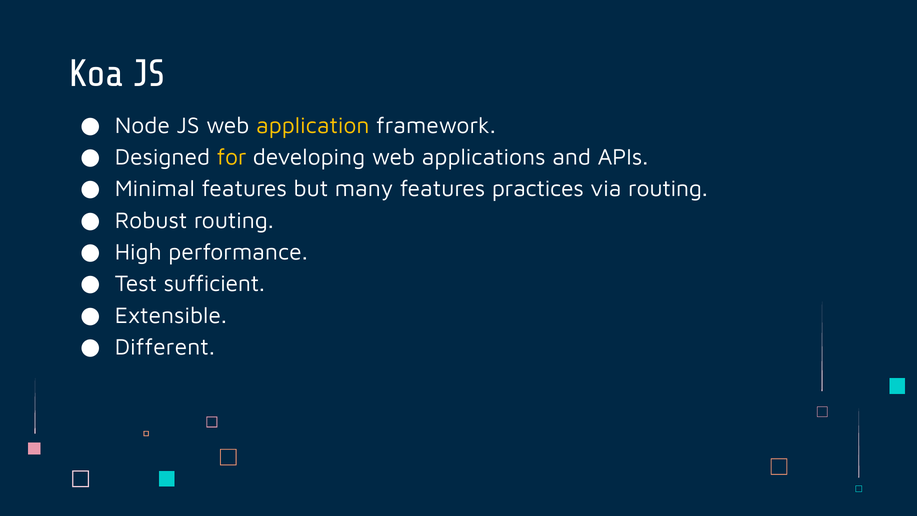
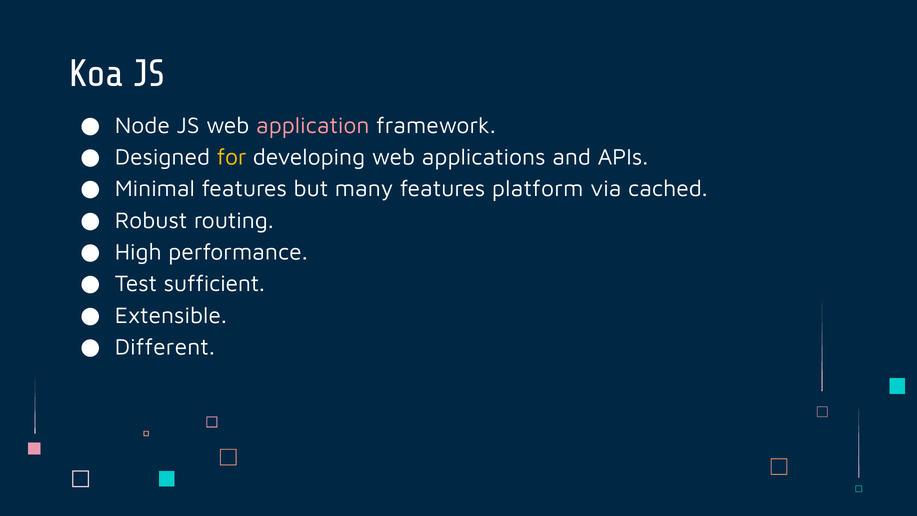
application colour: yellow -> pink (313, 126)
practices: practices -> platform (538, 189)
via routing: routing -> cached (668, 189)
